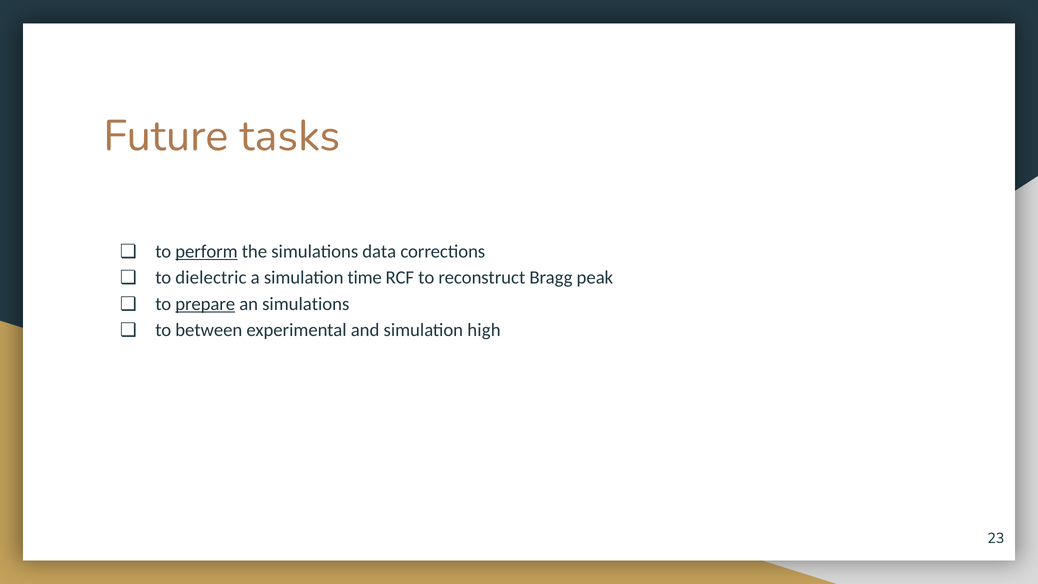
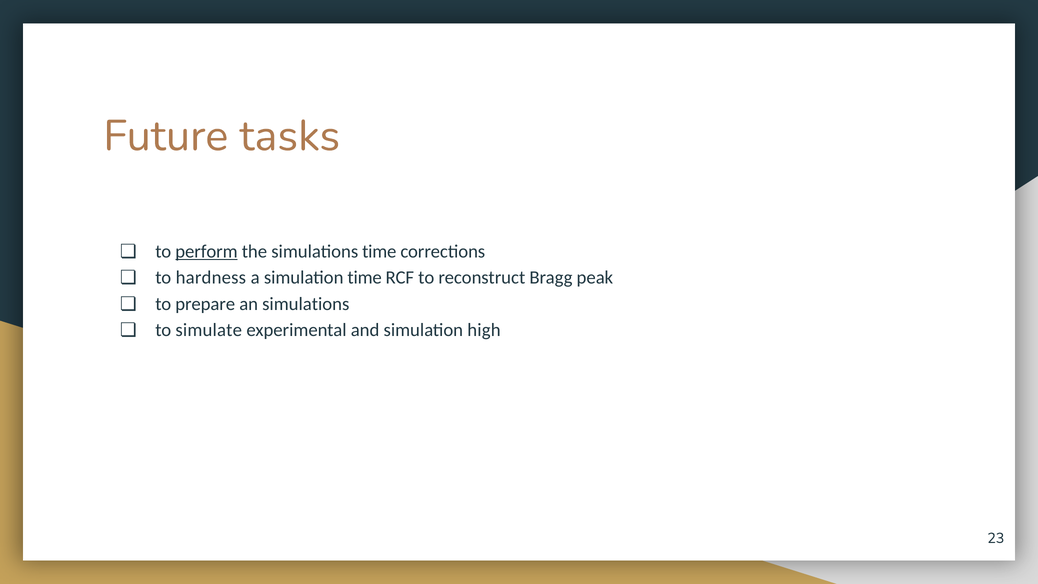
simulations data: data -> time (379, 251)
dielectric: dielectric -> hardness (211, 278)
prepare underline: present -> none (205, 304)
between: between -> simulate (209, 330)
